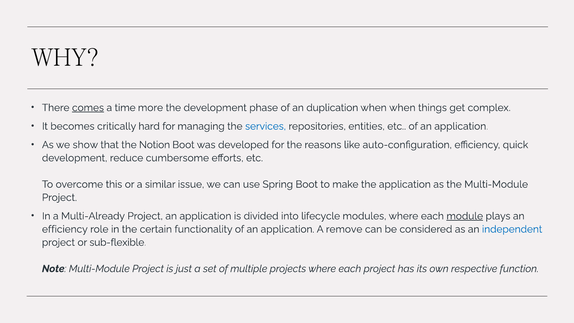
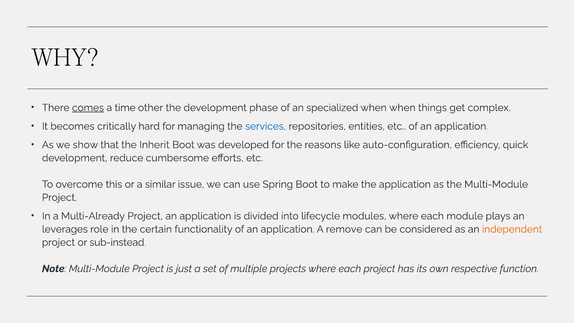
more: more -> other (150, 108)
duplication: duplication -> specialized (332, 108)
Notion: Notion -> Inherit (154, 145)
module underline: present -> none (465, 216)
efficiency: efficiency -> leverages (65, 229)
independent colour: blue -> orange (512, 229)
sub-flexible: sub-flexible -> sub-instead (118, 242)
